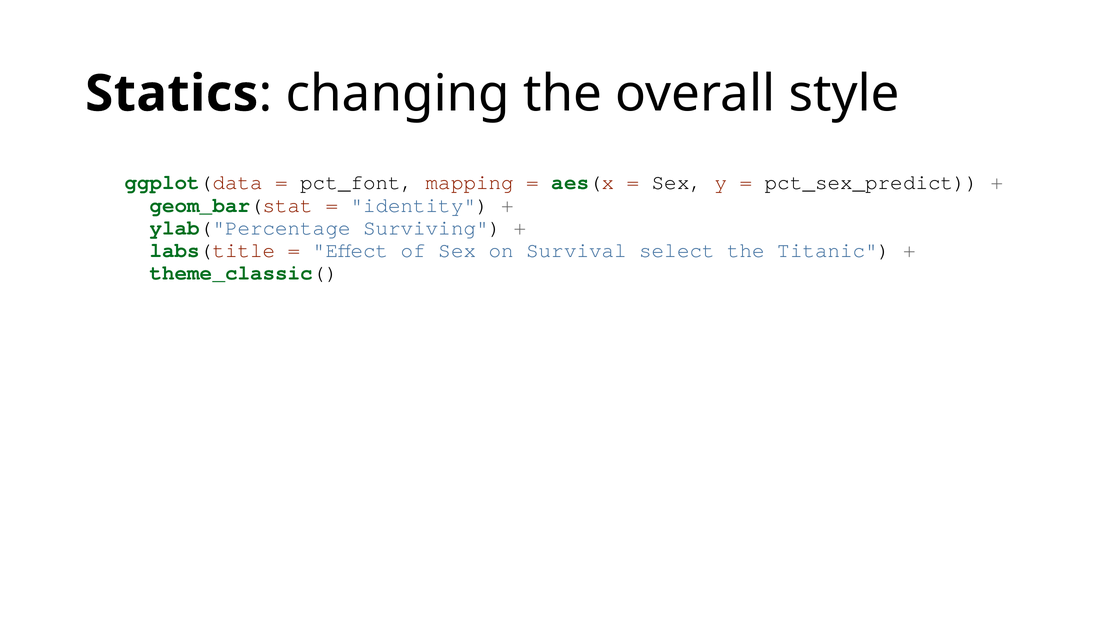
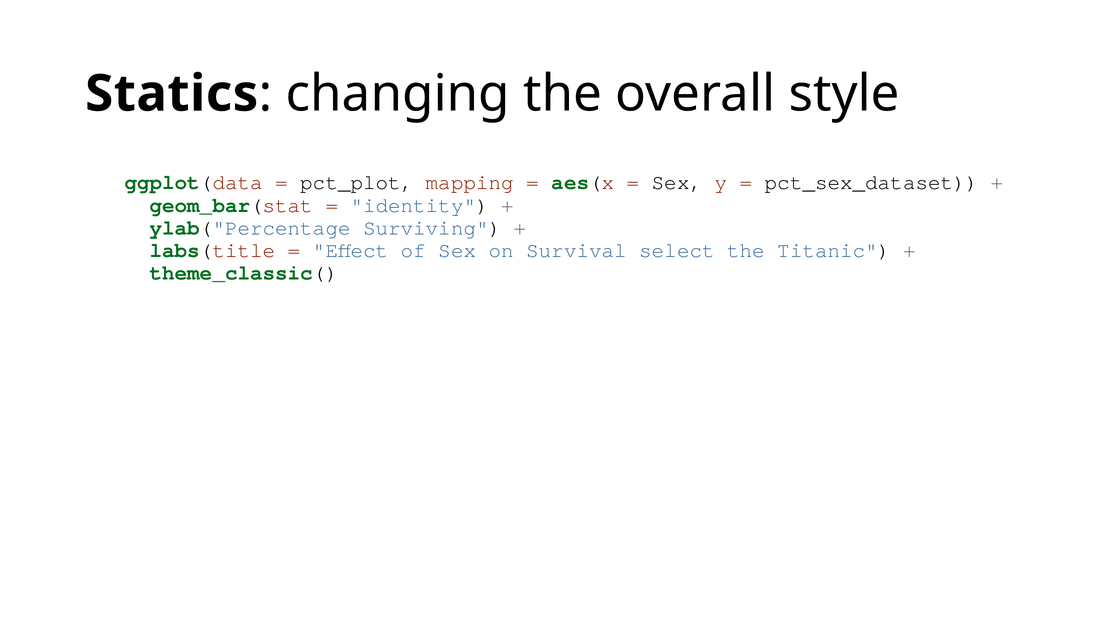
pct_font: pct_font -> pct_plot (357, 182)
pct_sex_predict: pct_sex_predict -> pct_sex_dataset (872, 182)
